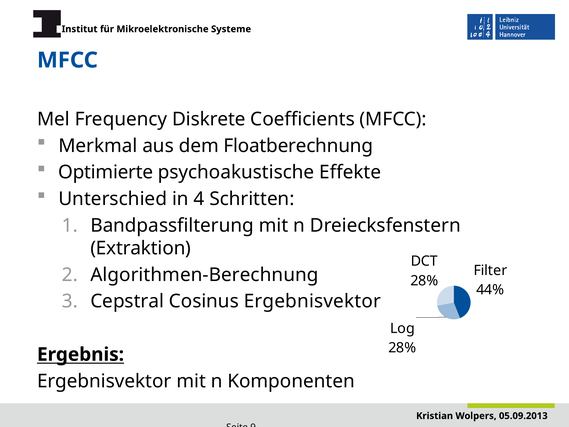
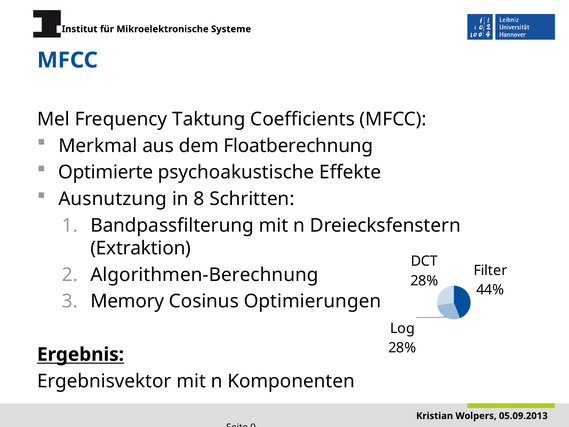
Diskrete: Diskrete -> Taktung (209, 119)
Unterschied: Unterschied -> Ausnutzung (113, 199)
4: 4 -> 8 (199, 199)
Cepstral: Cepstral -> Memory (127, 301)
Cosinus Ergebnisvektor: Ergebnisvektor -> Optimierungen (313, 301)
